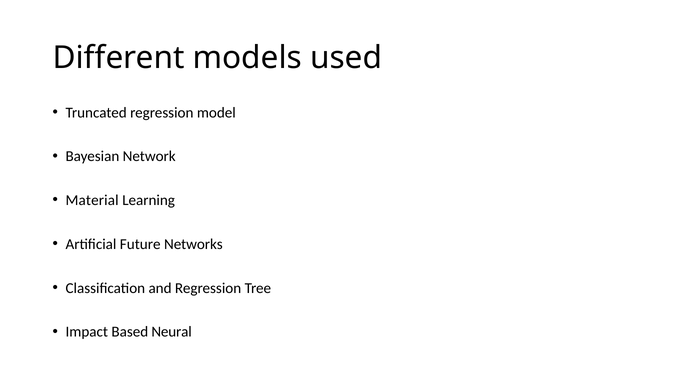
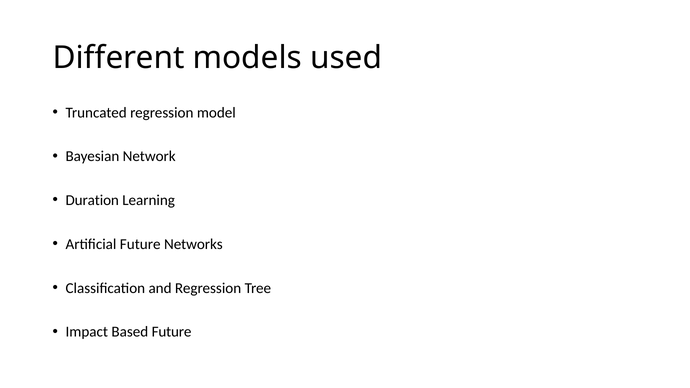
Material: Material -> Duration (92, 200)
Based Neural: Neural -> Future (172, 332)
